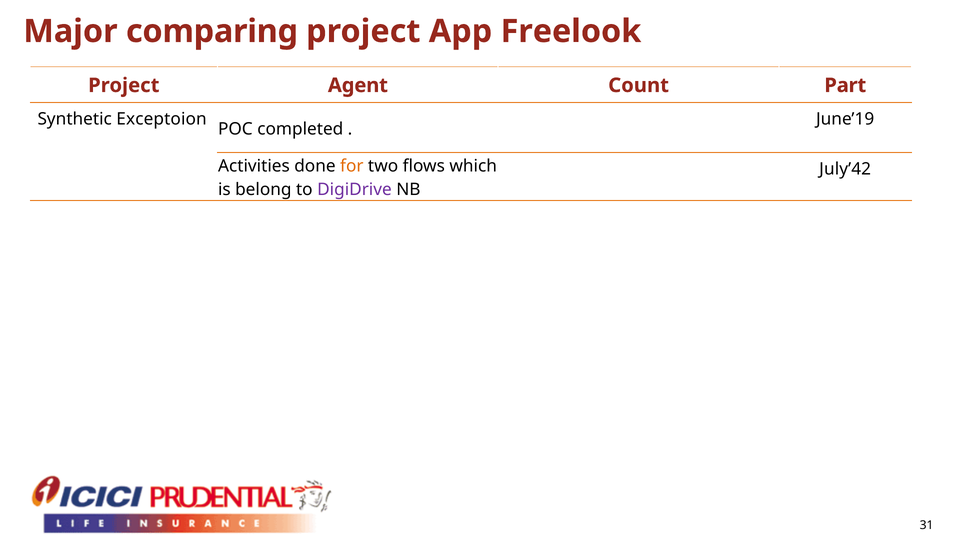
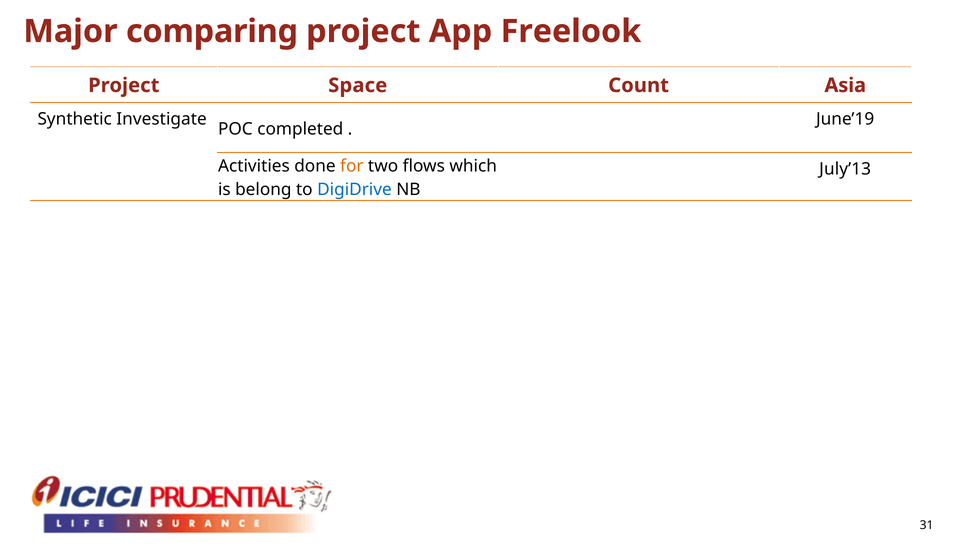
Agent: Agent -> Space (358, 85)
Part: Part -> Asia (845, 85)
Exceptoion: Exceptoion -> Investigate (162, 119)
July’42: July’42 -> July’13 (845, 169)
DigiDrive colour: purple -> blue (354, 190)
